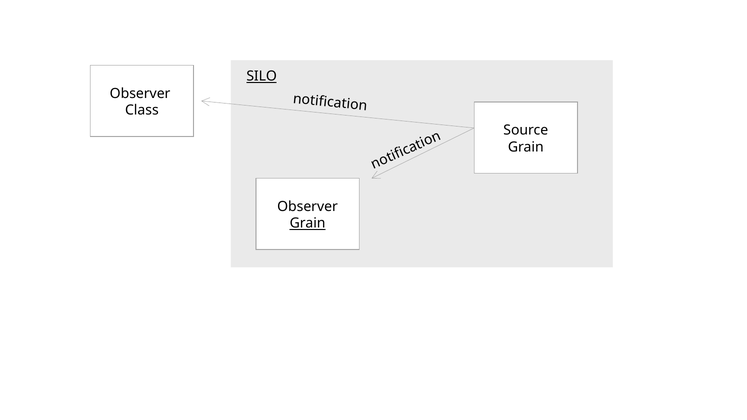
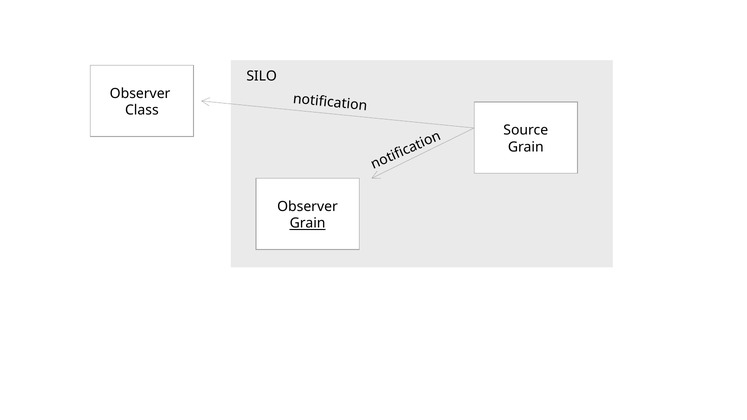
SILO underline: present -> none (262, 76)
